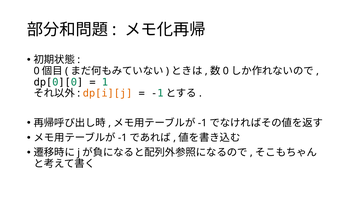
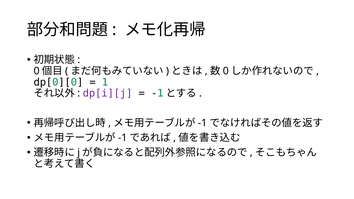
dp[i][j colour: orange -> purple (108, 93)
